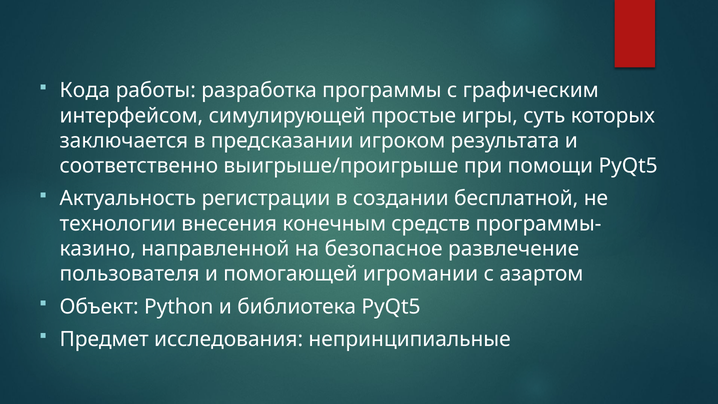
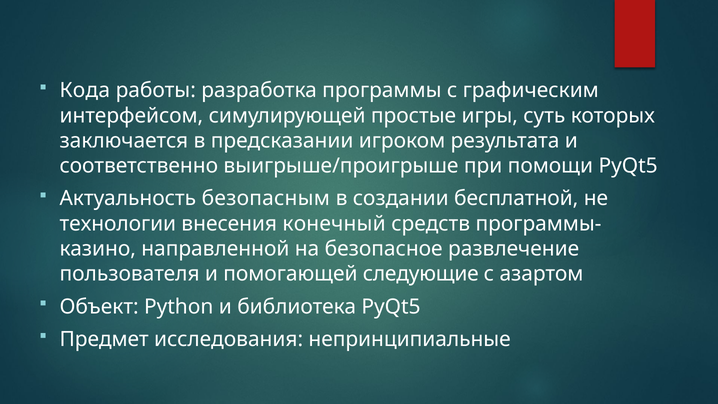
регистрации: регистрации -> безопасным (266, 199)
конечным: конечным -> конечный (334, 224)
игромании: игромании -> следующие (421, 274)
